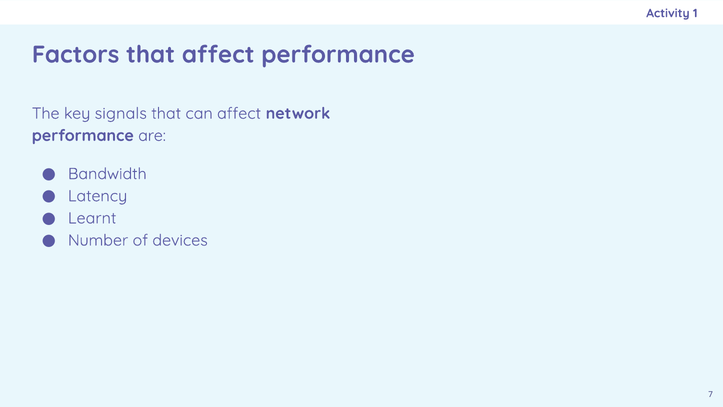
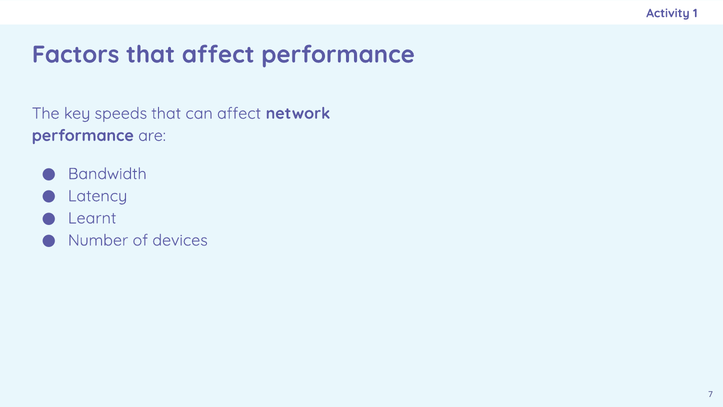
signals: signals -> speeds (121, 113)
